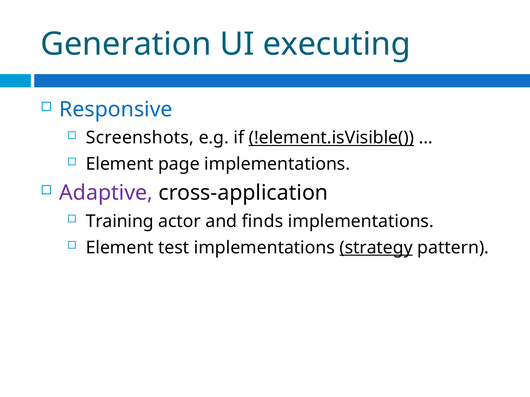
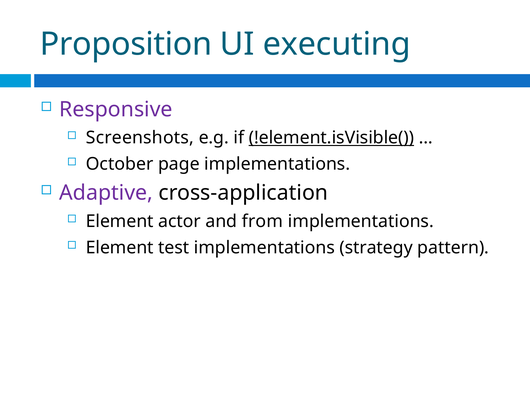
Generation: Generation -> Proposition (126, 44)
Responsive colour: blue -> purple (116, 110)
Element: Element -> October (120, 164)
Training: Training -> Element (120, 222)
finds: finds -> from (262, 222)
strategy underline: present -> none (376, 248)
